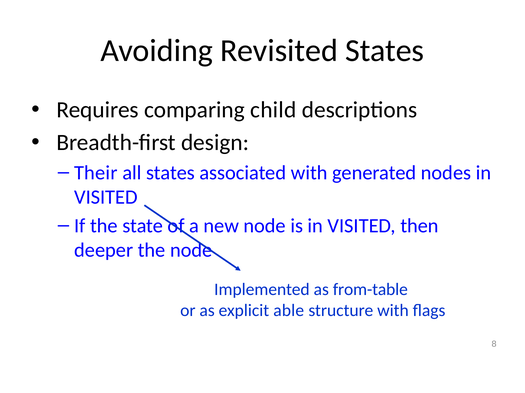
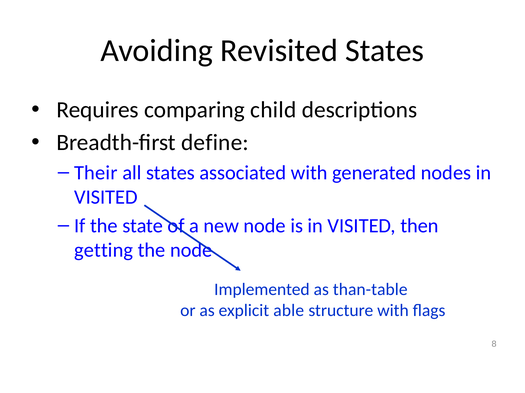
design: design -> define (215, 143)
deeper: deeper -> getting (104, 251)
from-table: from-table -> than-table (370, 290)
